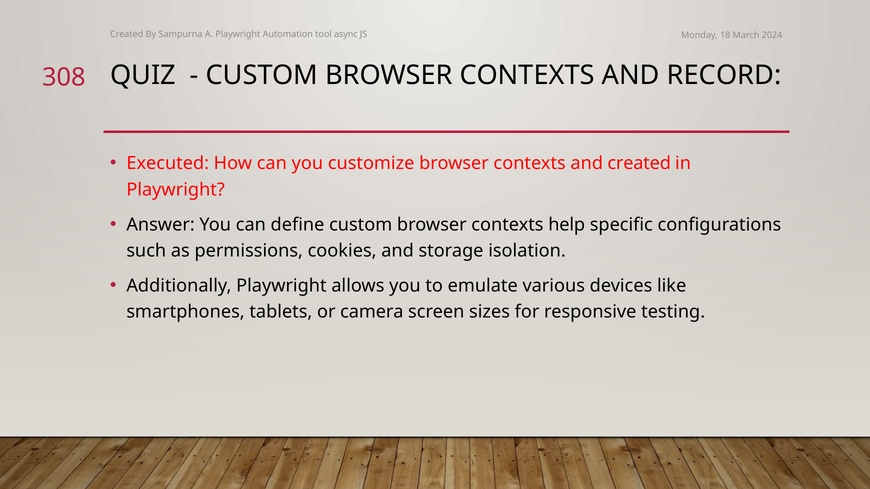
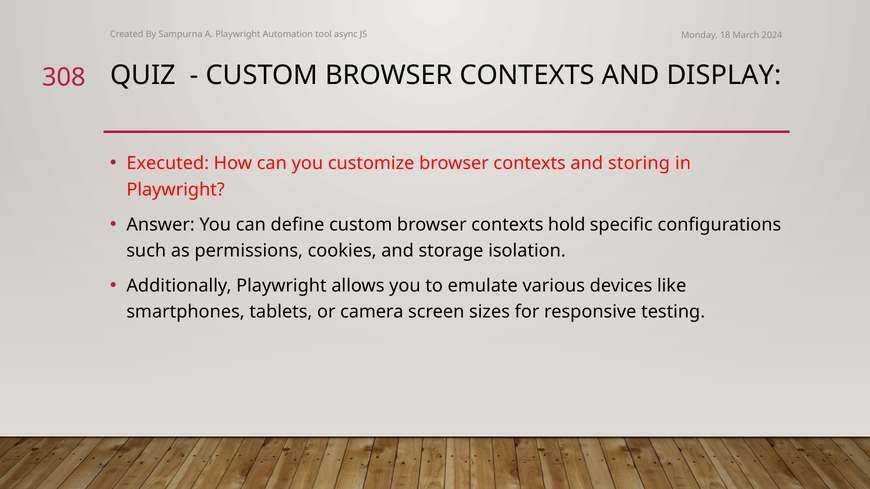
RECORD: RECORD -> DISPLAY (724, 75)
and created: created -> storing (639, 164)
help: help -> hold (567, 225)
